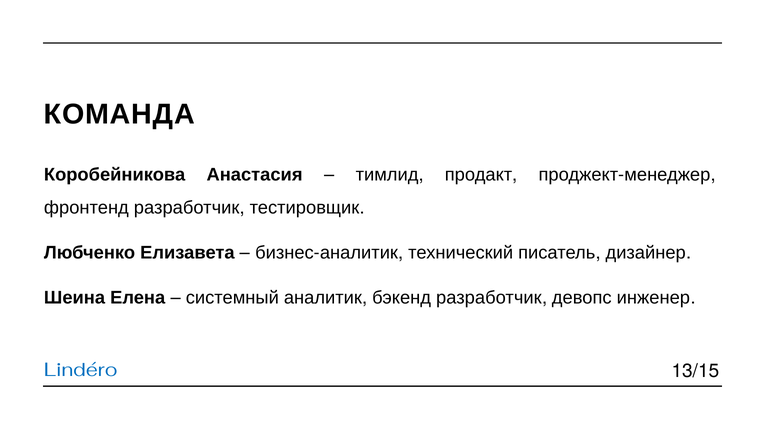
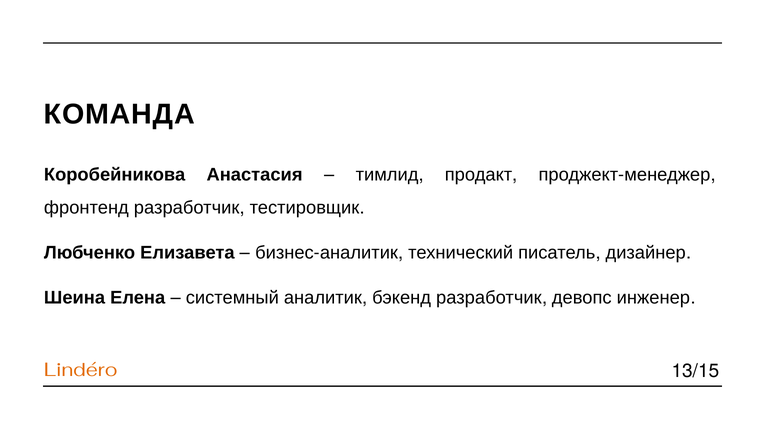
Lindéro colour: blue -> orange (81, 370)
